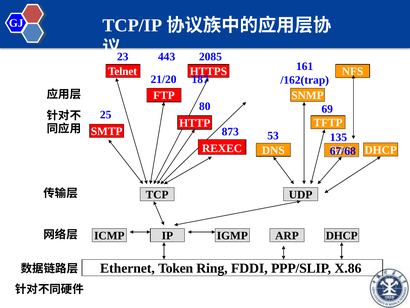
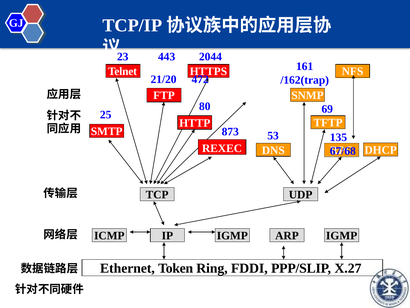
2085: 2085 -> 2044 (210, 57)
187: 187 -> 472 (200, 79)
ARP DHCP: DHCP -> IGMP (342, 235)
X.86: X.86 -> X.27 (348, 268)
